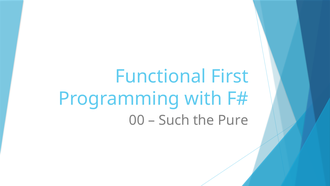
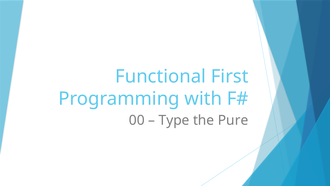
Such: Such -> Type (174, 120)
